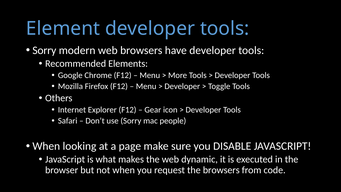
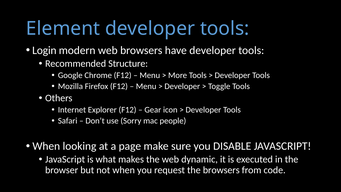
Sorry: Sorry -> Login (44, 50)
Elements: Elements -> Structure (128, 64)
